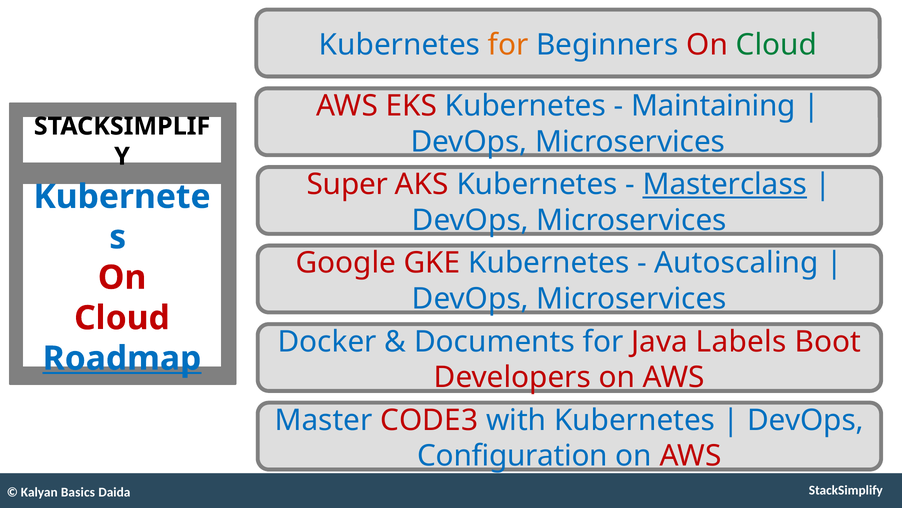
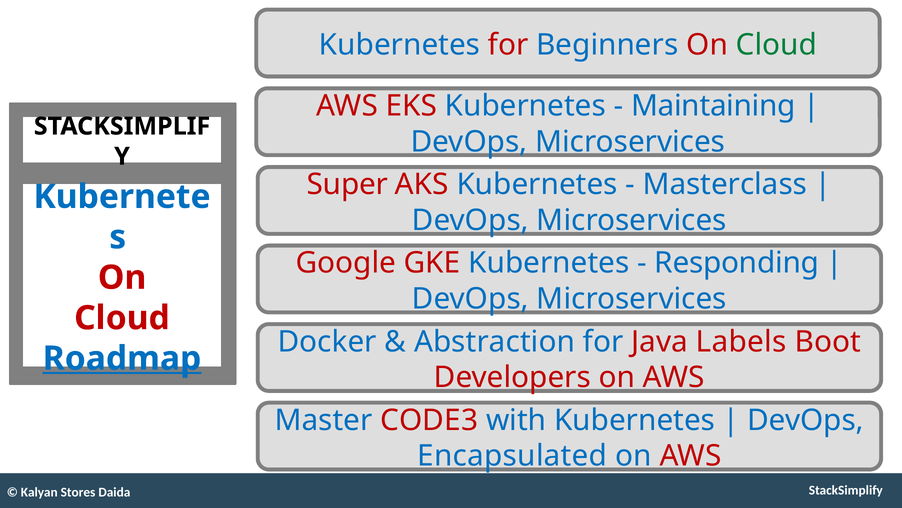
for colour: orange -> red (508, 45)
Masterclass underline: present -> none (725, 184)
Autoscaling: Autoscaling -> Responding (737, 263)
Documents: Documents -> Abstraction (495, 341)
Configuration: Configuration -> Encapsulated (512, 455)
Basics: Basics -> Stores (78, 492)
